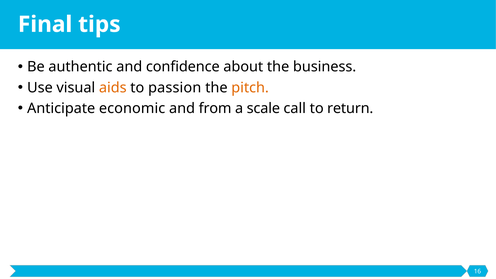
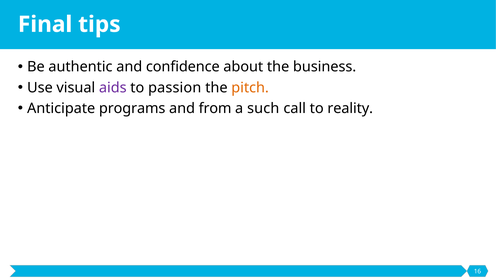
aids colour: orange -> purple (113, 88)
economic: economic -> programs (132, 108)
scale: scale -> such (263, 108)
return: return -> reality (350, 108)
